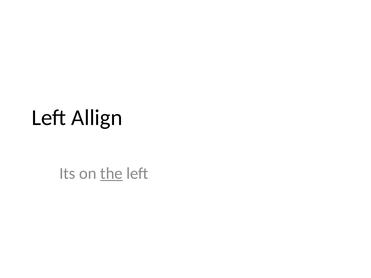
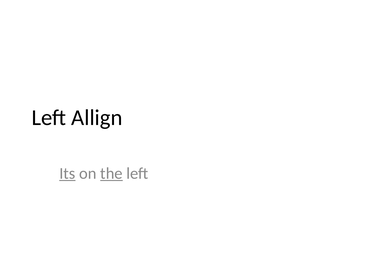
Its underline: none -> present (67, 174)
